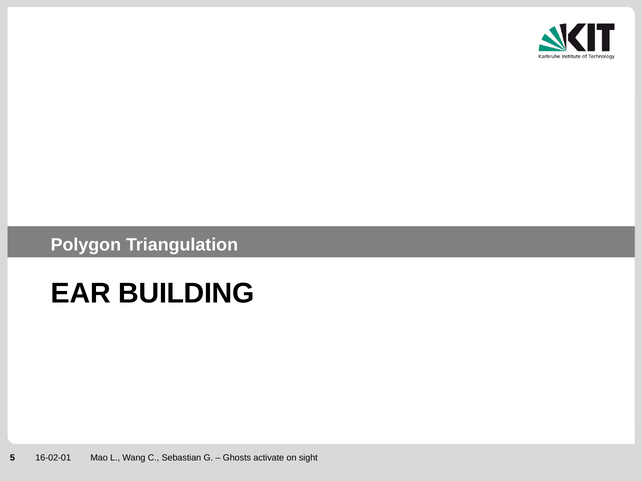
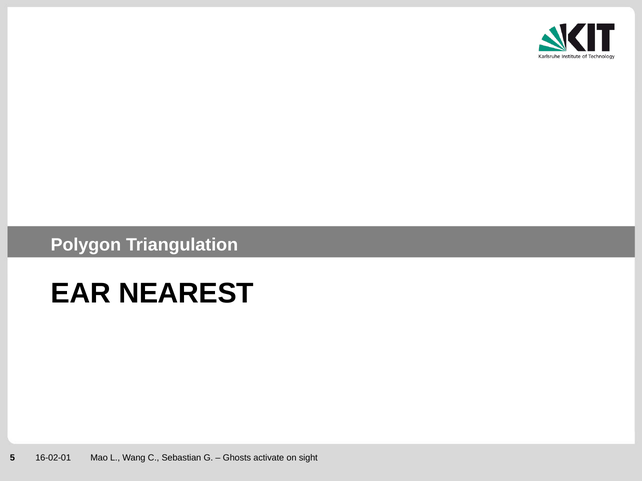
BUILDING: BUILDING -> NEAREST (186, 294)
